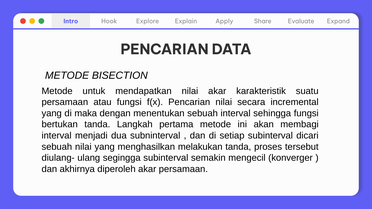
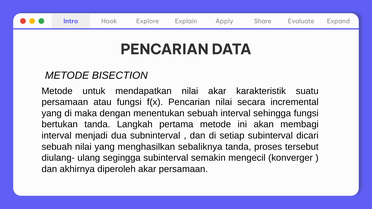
melakukan: melakukan -> sebaliknya (200, 147)
